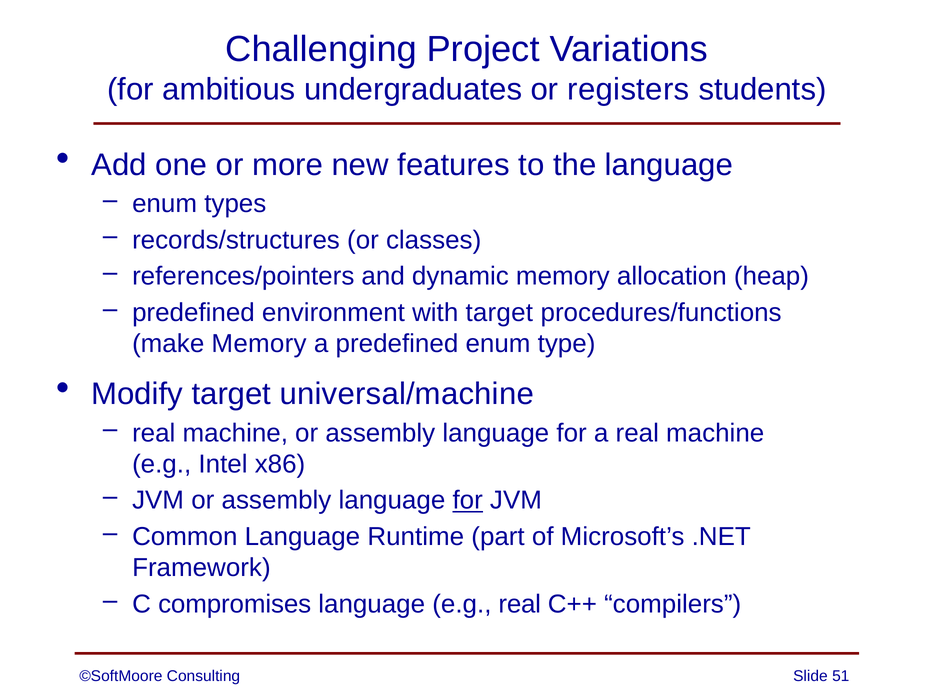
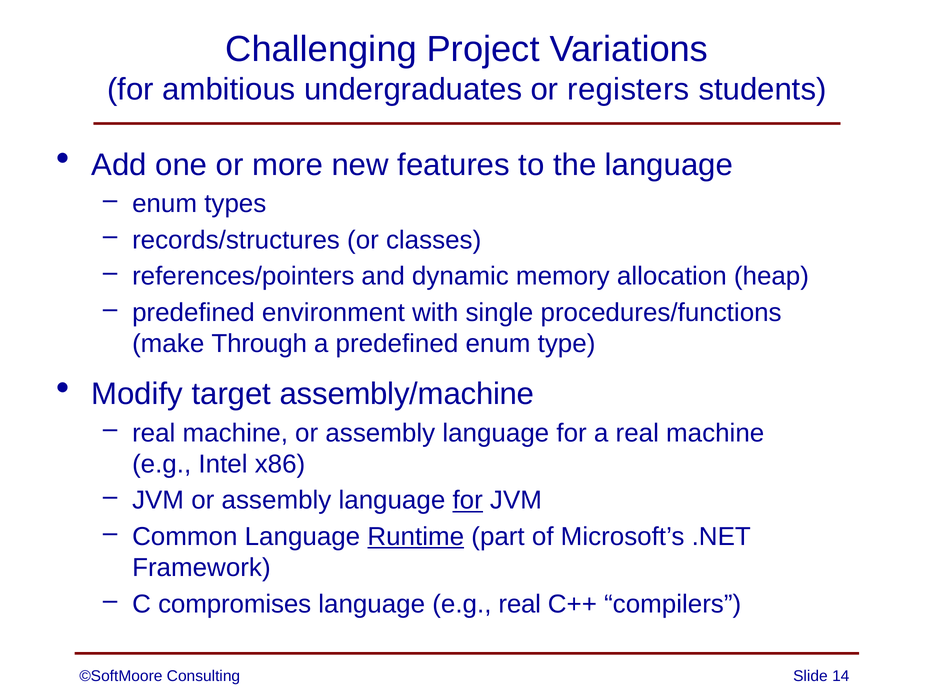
with target: target -> single (499, 313)
make Memory: Memory -> Through (259, 344)
universal/machine: universal/machine -> assembly/machine (407, 394)
Runtime underline: none -> present (416, 537)
51: 51 -> 14 (841, 677)
